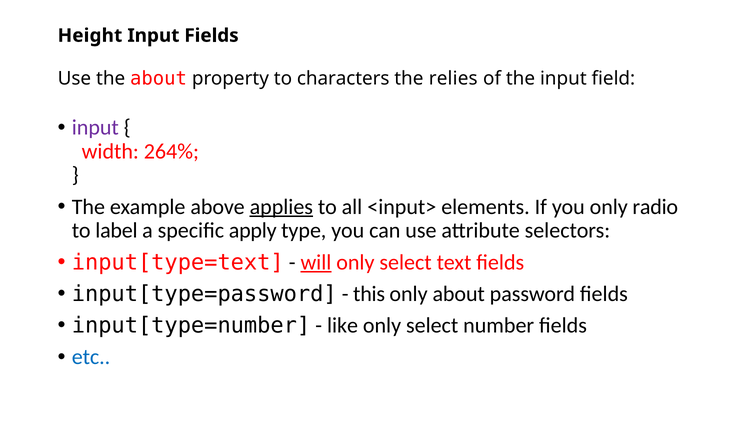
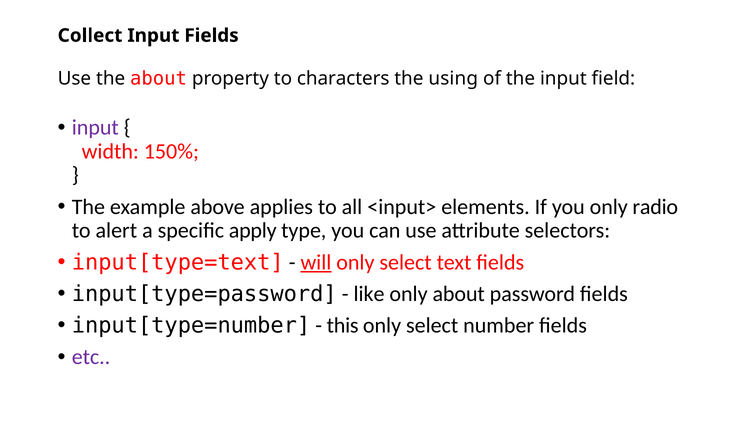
Height: Height -> Collect (90, 36)
relies: relies -> using (453, 79)
264%: 264% -> 150% (171, 152)
applies underline: present -> none (281, 207)
label: label -> alert (116, 231)
this: this -> like (369, 294)
like: like -> this (343, 326)
etc colour: blue -> purple (91, 357)
